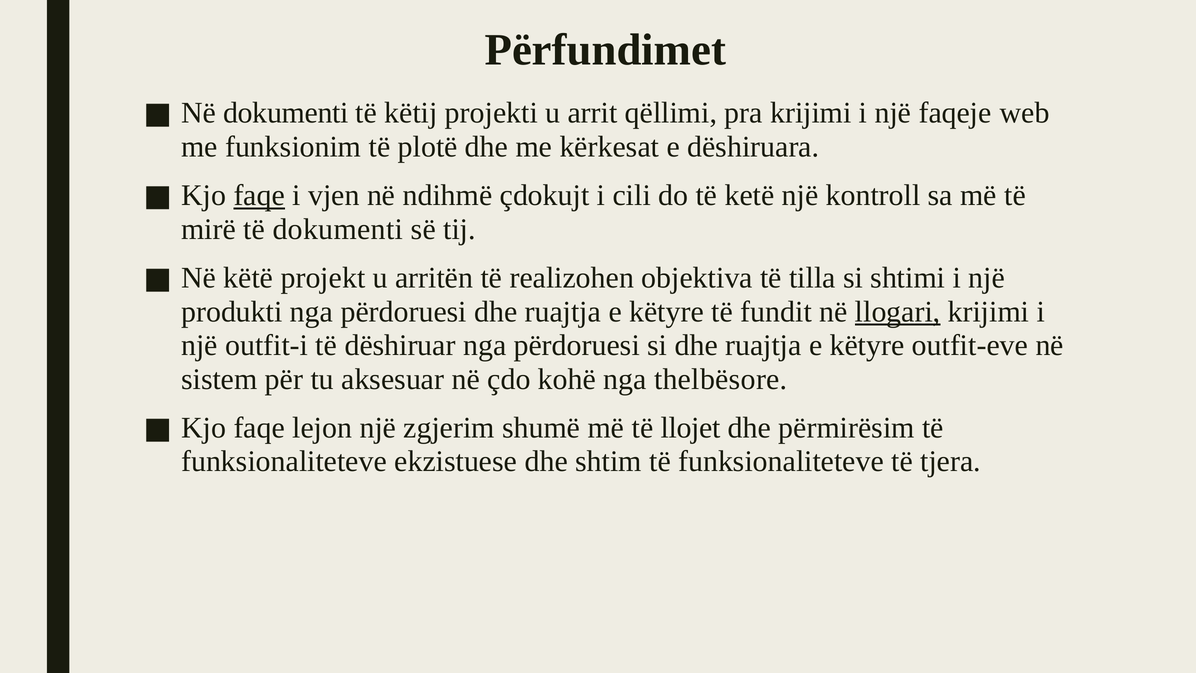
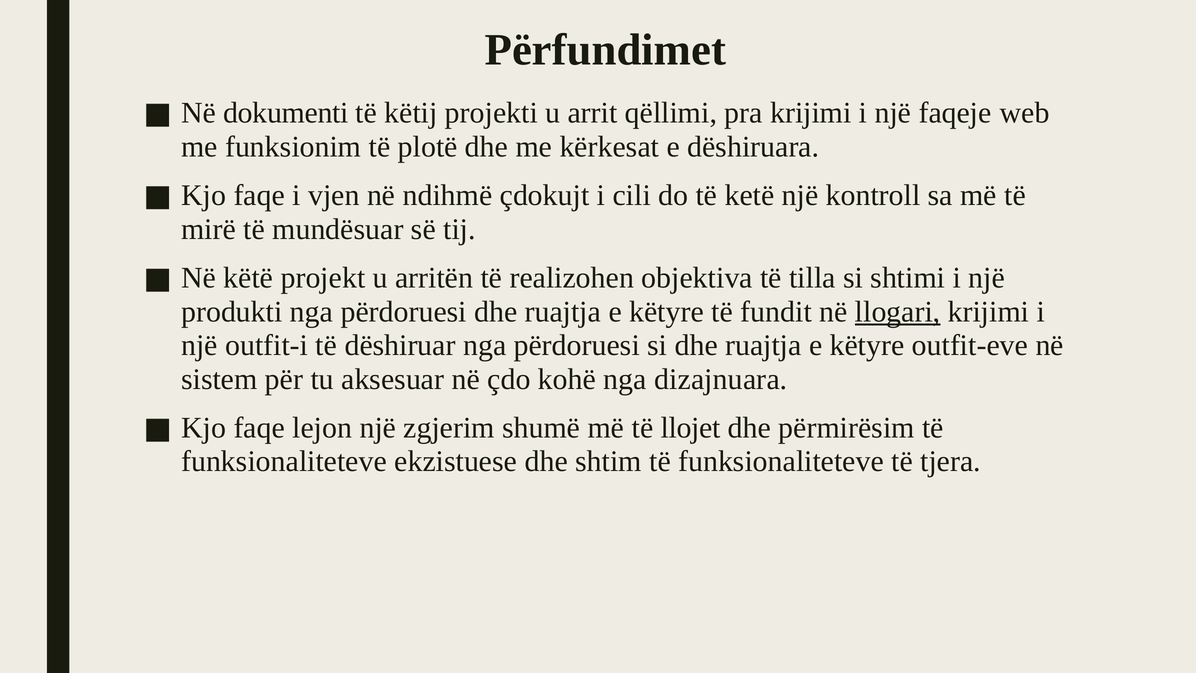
faqe underline: present -> none (259, 195)
të dokumenti: dokumenti -> mundësuar (338, 229)
thelbësore: thelbësore -> dizajnuara (721, 379)
